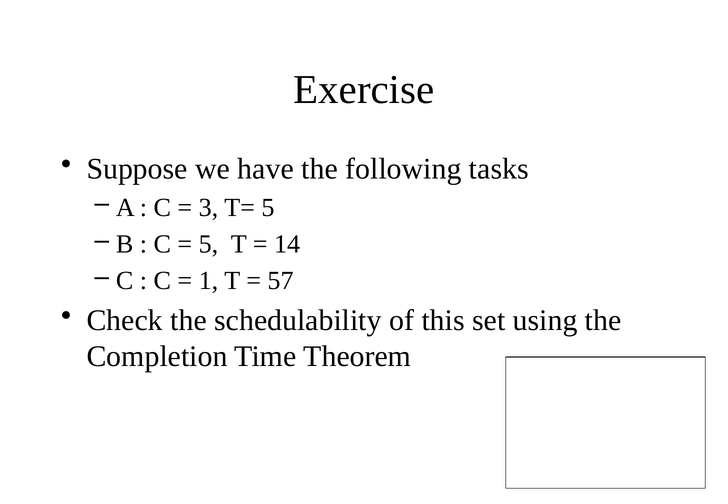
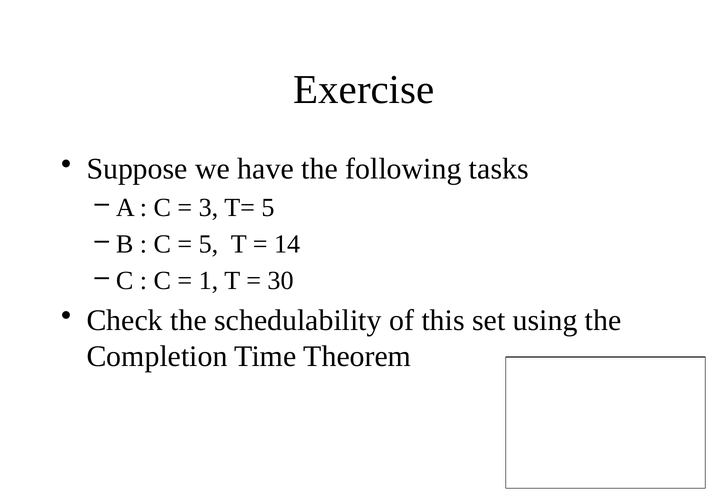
57: 57 -> 30 (281, 281)
